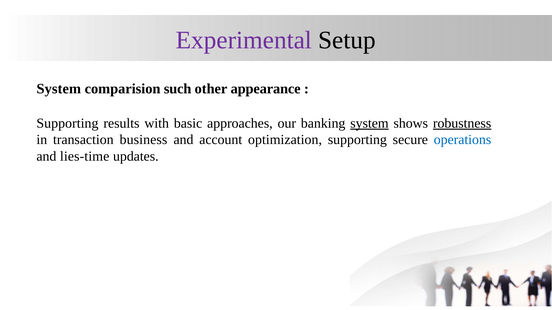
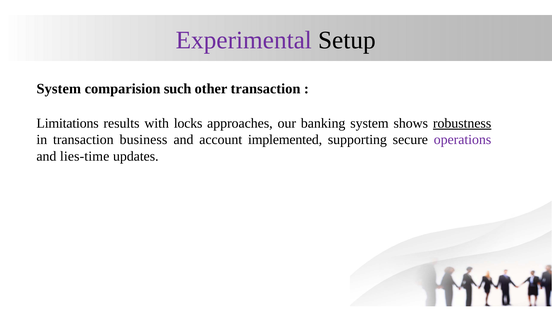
other appearance: appearance -> transaction (266, 89)
Supporting: Supporting -> Limitations (68, 123)
basic: basic -> locks (188, 123)
system underline: present -> none (369, 123)
optimization: optimization -> implemented (285, 140)
operations colour: blue -> purple (463, 140)
